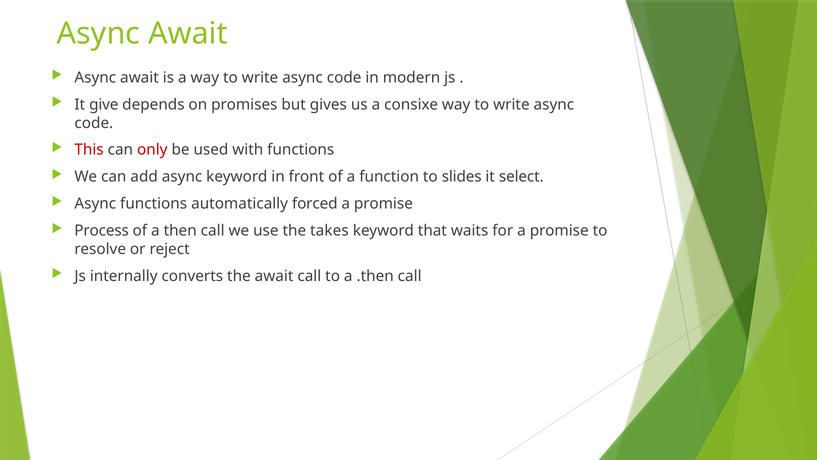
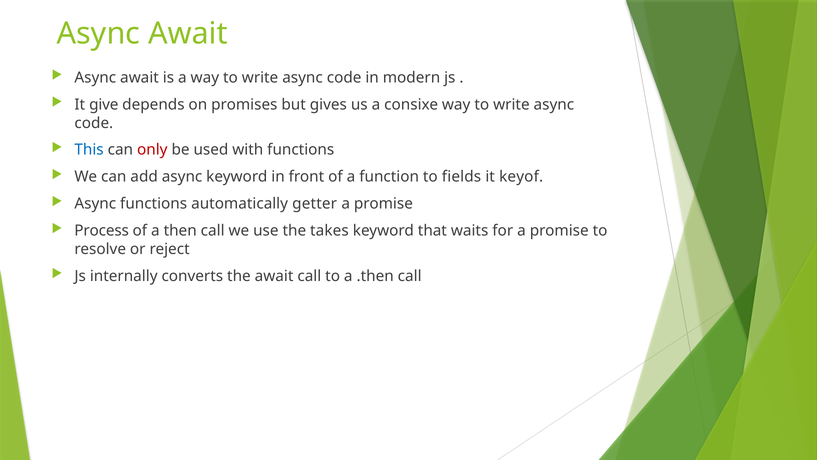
This colour: red -> blue (89, 150)
slides: slides -> fields (462, 177)
select: select -> keyof (521, 177)
forced: forced -> getter (315, 204)
